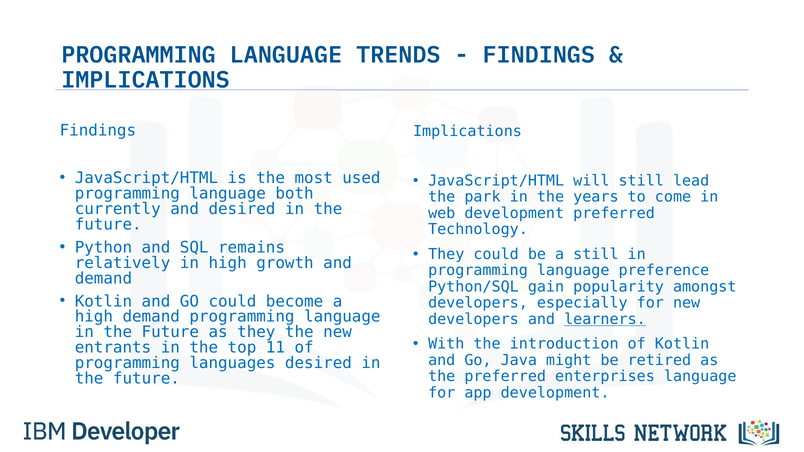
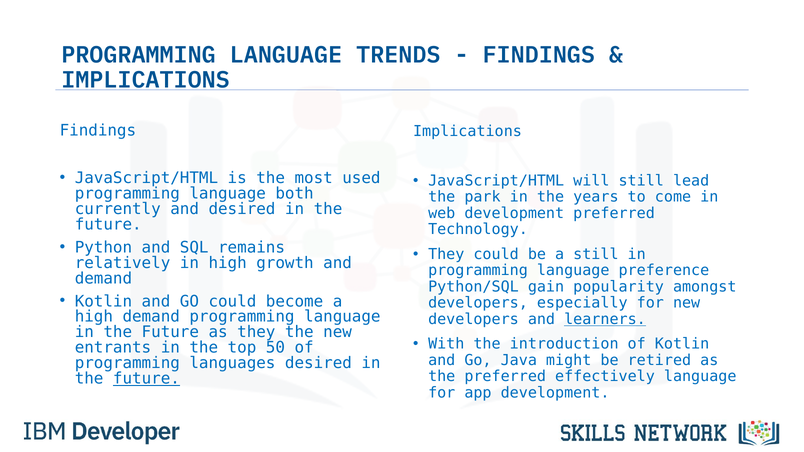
11: 11 -> 50 (275, 348)
enterprises: enterprises -> effectively (605, 377)
future underline: none -> present (146, 379)
